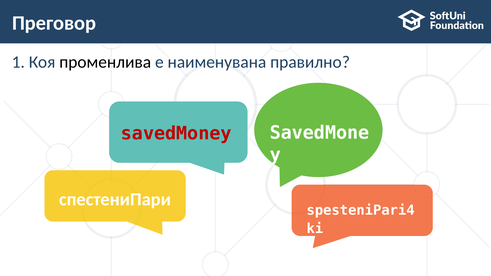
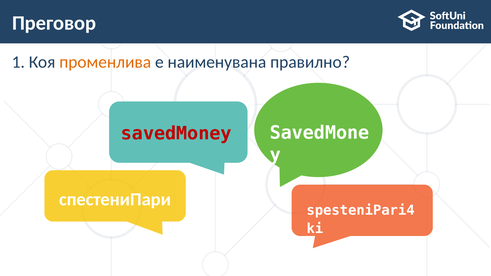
променлива colour: black -> orange (105, 62)
